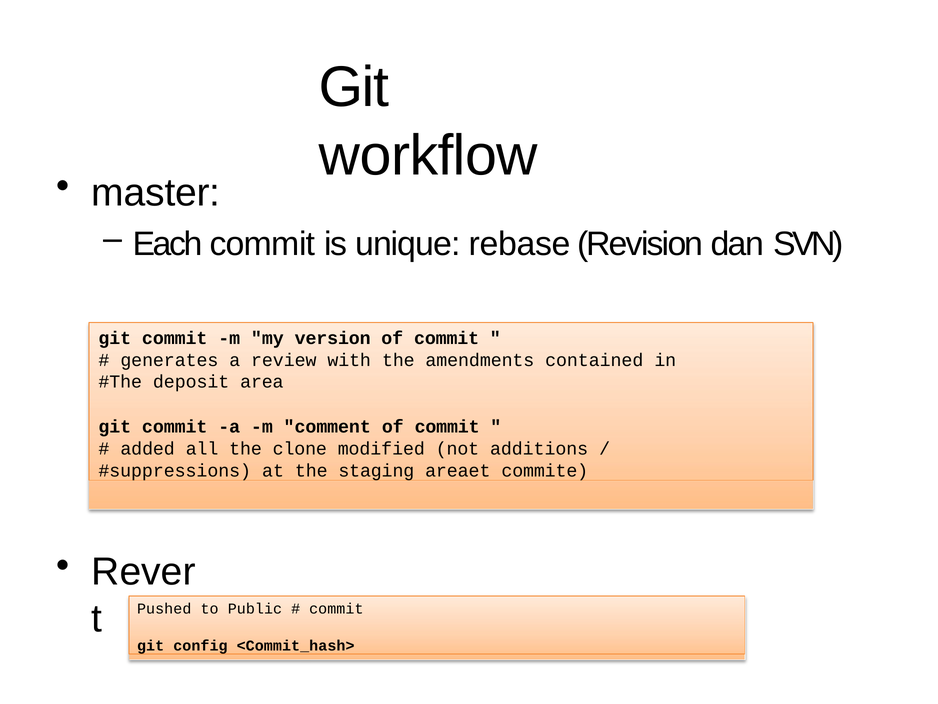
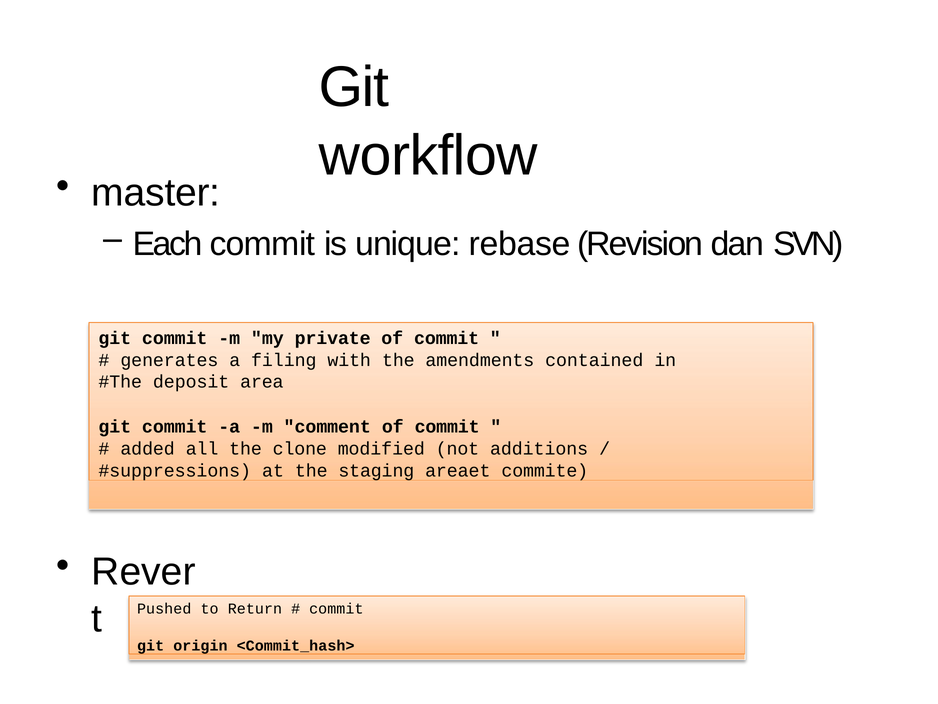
version: version -> private (333, 338)
review: review -> filing (284, 360)
Public: Public -> Return (255, 608)
config: config -> origin (200, 646)
